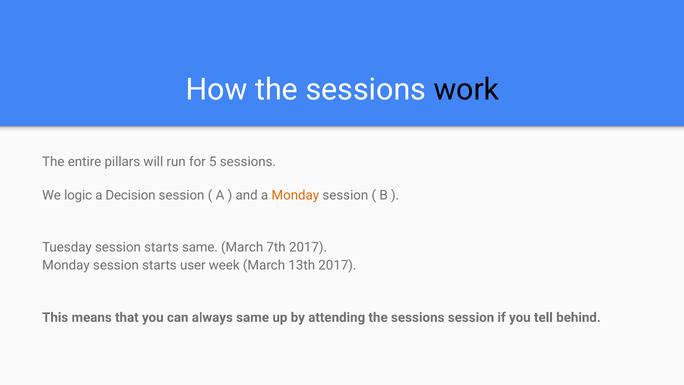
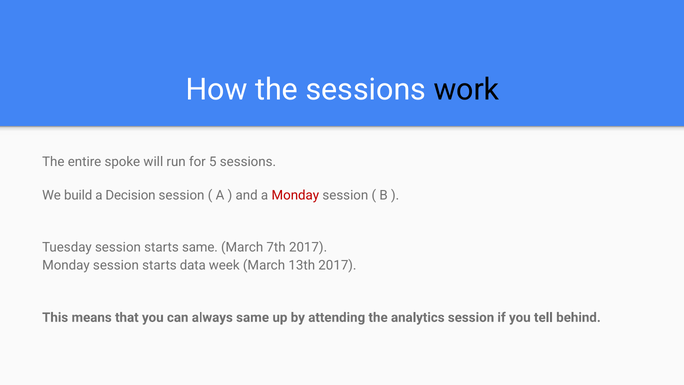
pillars: pillars -> spoke (122, 162)
logic: logic -> build (78, 195)
Monday colour: orange -> red (295, 195)
user: user -> data (193, 265)
attending the sessions: sessions -> analytics (418, 317)
